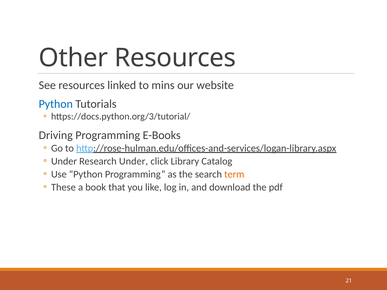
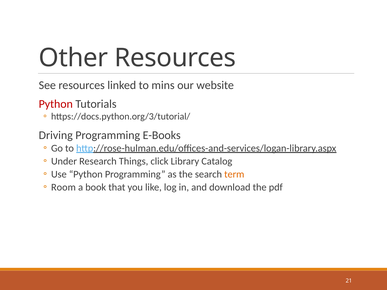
Python colour: blue -> red (56, 104)
Research Under: Under -> Things (134, 161)
These: These -> Room (63, 187)
